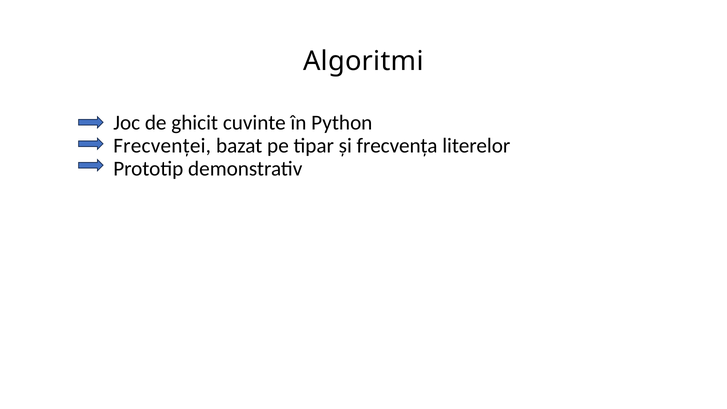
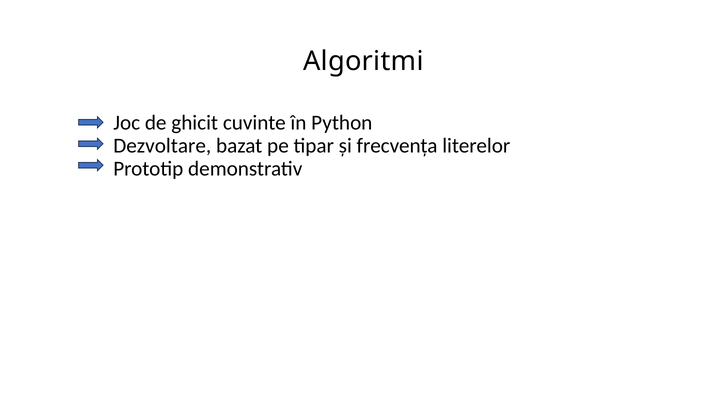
Frecvenței: Frecvenței -> Dezvoltare (162, 146)
